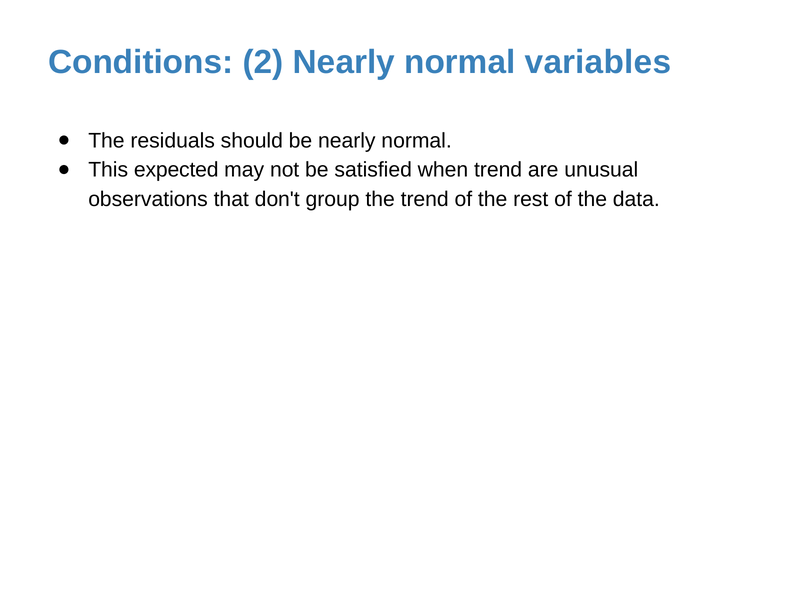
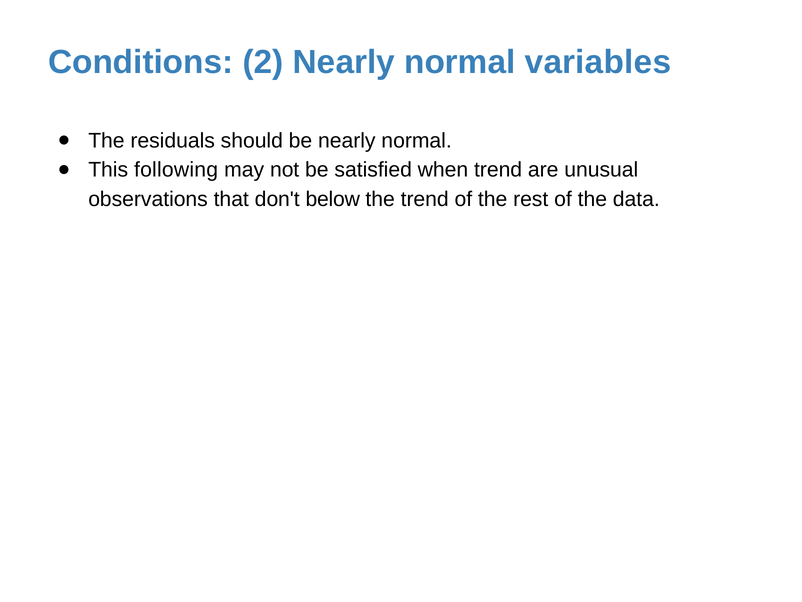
expected: expected -> following (176, 170)
group: group -> below (333, 199)
